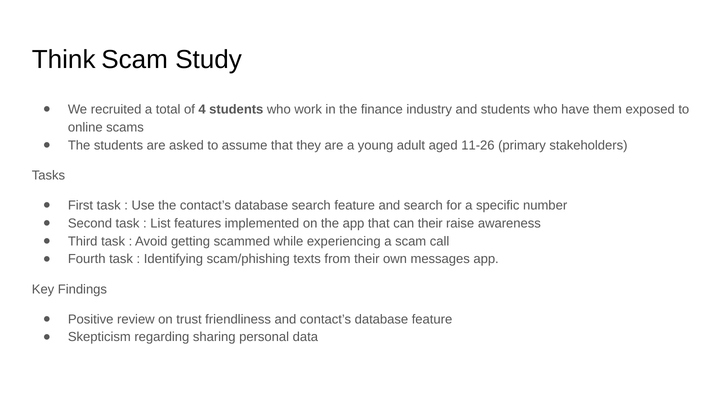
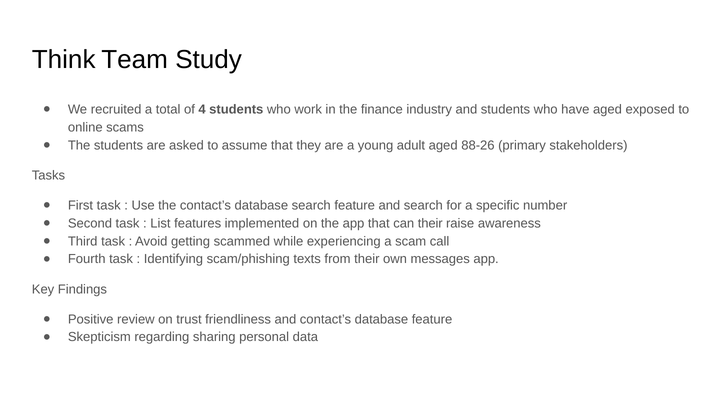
Think Scam: Scam -> Team (135, 60)
have them: them -> aged (607, 109)
11-26: 11-26 -> 88-26 (478, 145)
